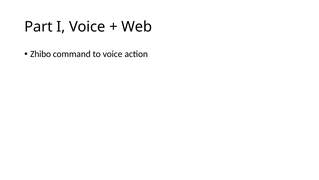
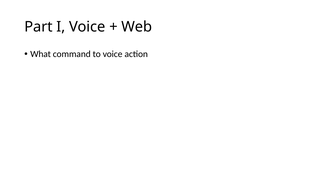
Zhibo: Zhibo -> What (41, 54)
